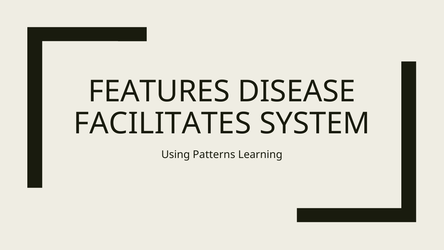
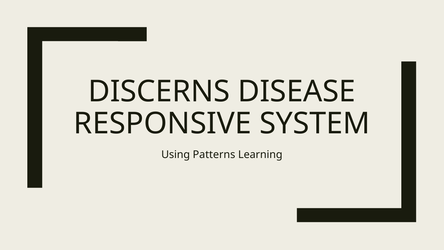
FEATURES: FEATURES -> DISCERNS (159, 91)
FACILITATES: FACILITATES -> RESPONSIVE (163, 124)
